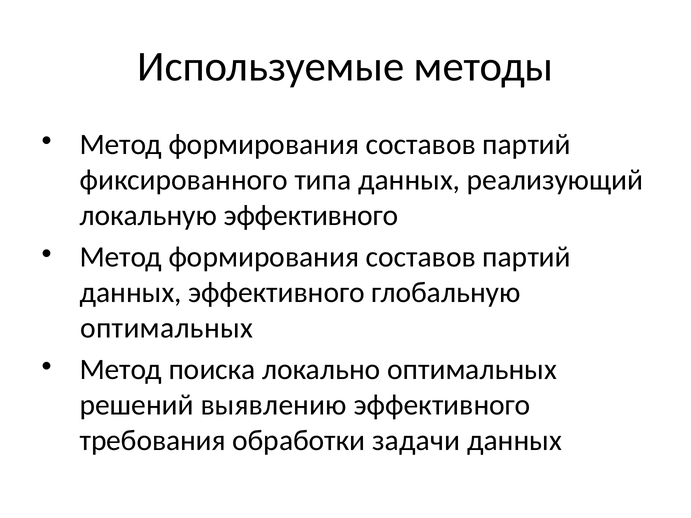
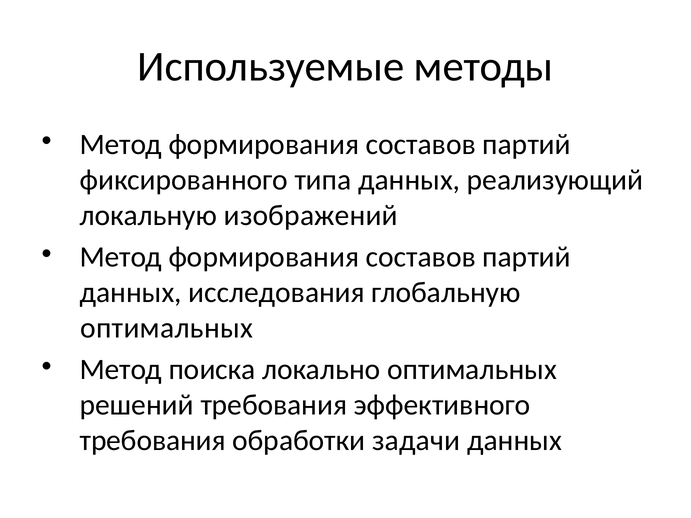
локальную эффективного: эффективного -> изображений (311, 216)
данных эффективного: эффективного -> исследования (277, 293)
решений выявлению: выявлению -> требования (274, 405)
